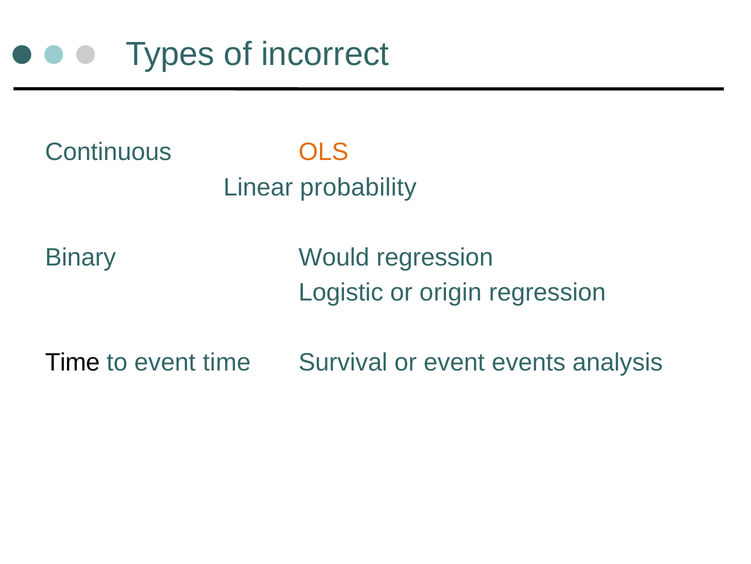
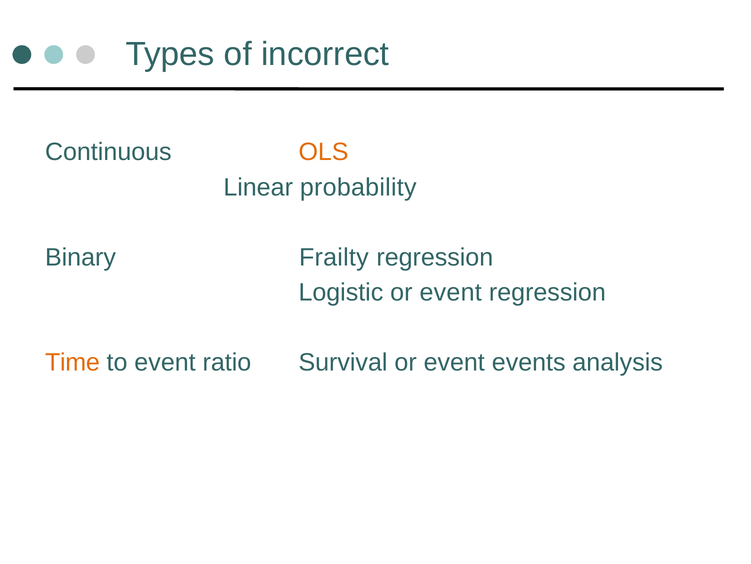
Would: Would -> Frailty (334, 257)
Logistic or origin: origin -> event (451, 292)
Time colour: black -> orange (72, 362)
event time: time -> ratio (227, 362)
